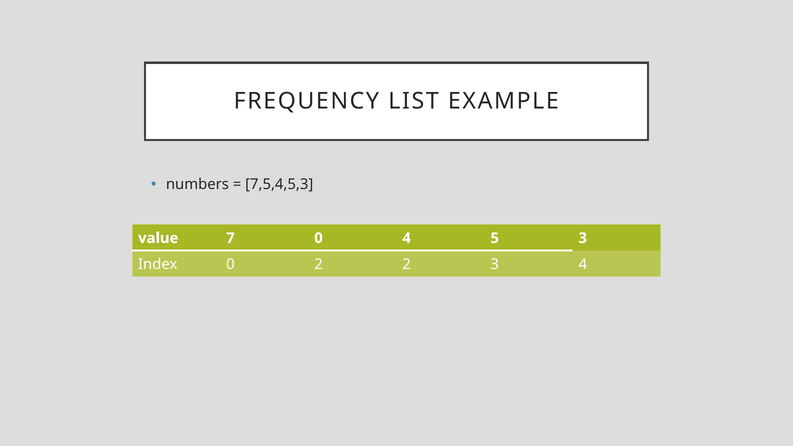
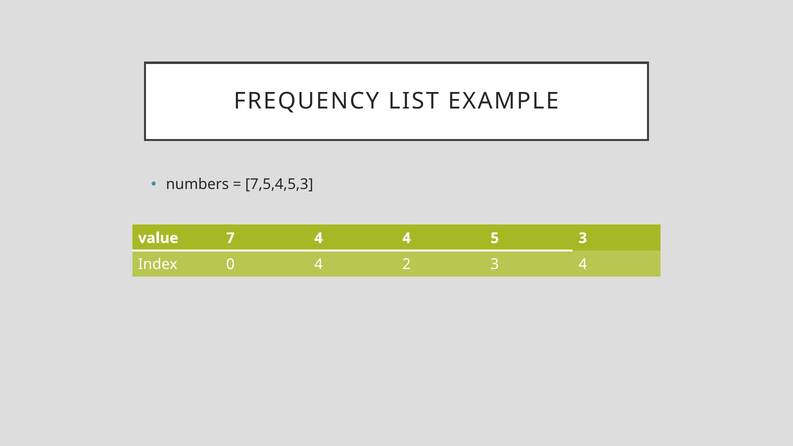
7 0: 0 -> 4 (319, 238)
0 2: 2 -> 4 (319, 264)
